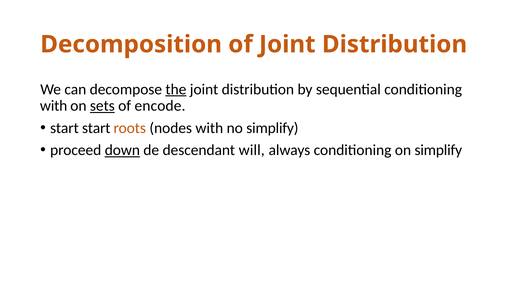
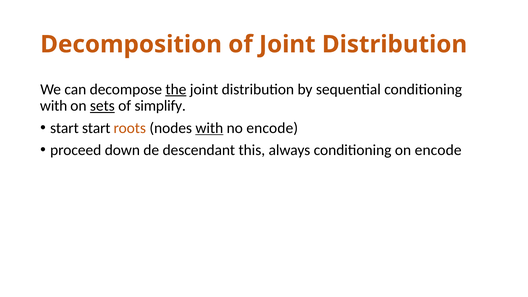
encode: encode -> simplify (160, 106)
with underline: none -> present (209, 128)
no simplify: simplify -> encode (272, 128)
down underline: present -> none (122, 150)
will: will -> this (252, 150)
on simplify: simplify -> encode (438, 150)
